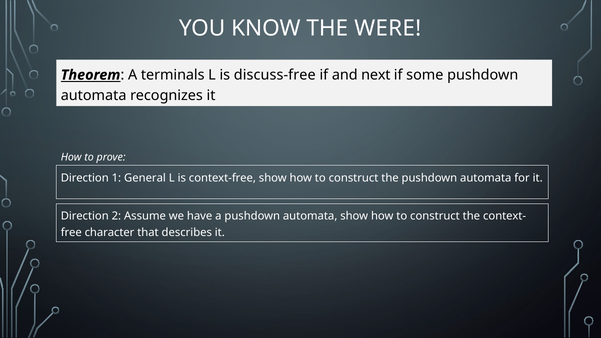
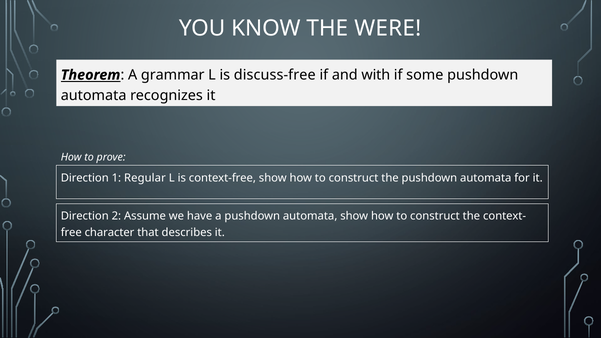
terminals: terminals -> grammar (173, 75)
next: next -> with (376, 75)
General: General -> Regular (145, 178)
